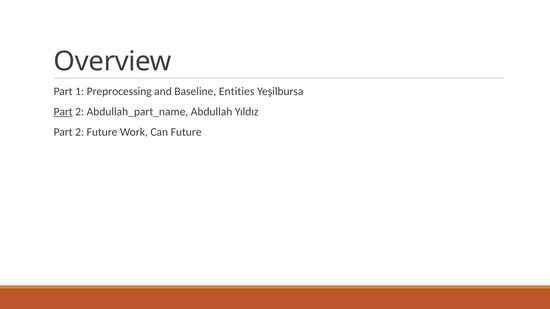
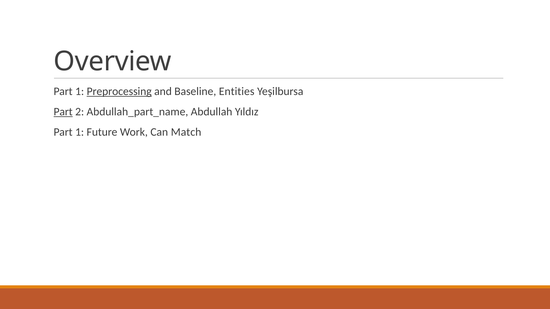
Preprocessing underline: none -> present (119, 91)
2: 2 -> 1 (80, 132)
Can Future: Future -> Match (186, 132)
